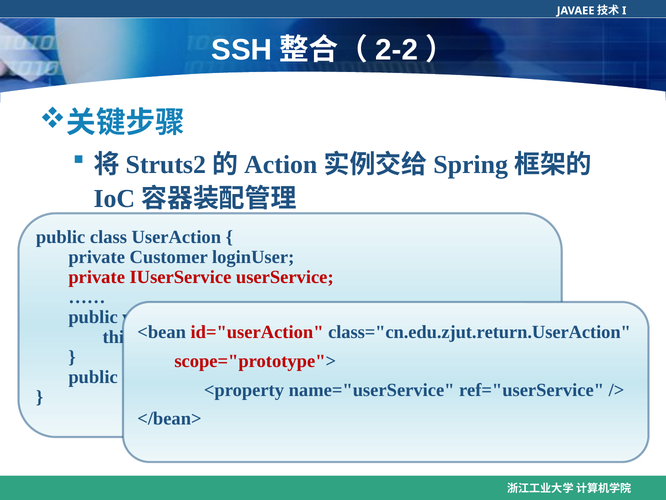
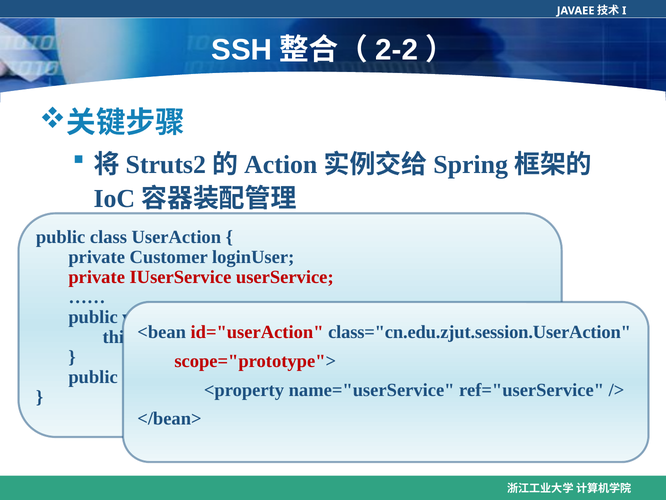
class="cn.edu.zjut.return.UserAction: class="cn.edu.zjut.return.UserAction -> class="cn.edu.zjut.session.UserAction (480, 332)
